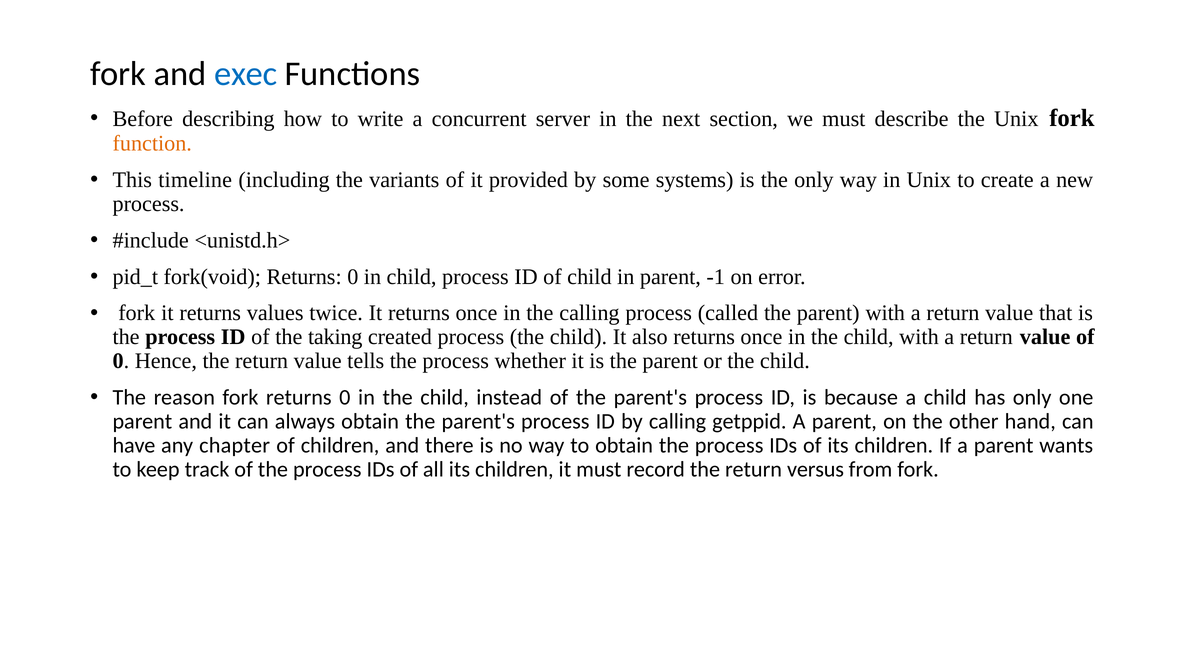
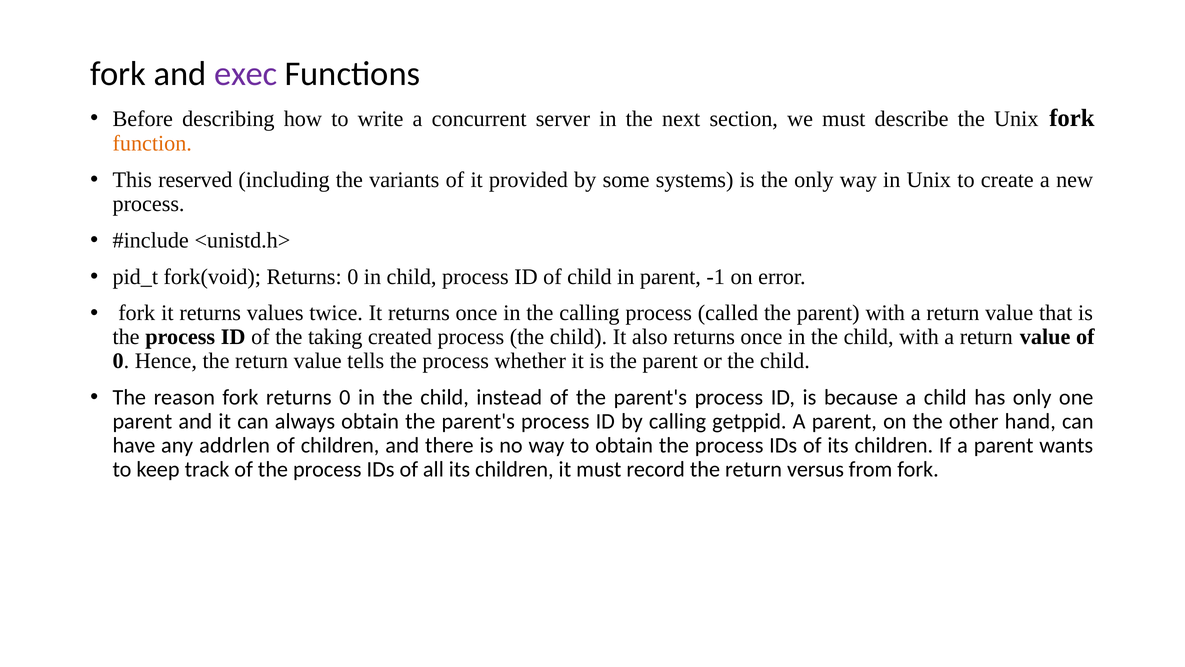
exec colour: blue -> purple (246, 74)
timeline: timeline -> reserved (195, 180)
chapter: chapter -> addrlen (235, 445)
